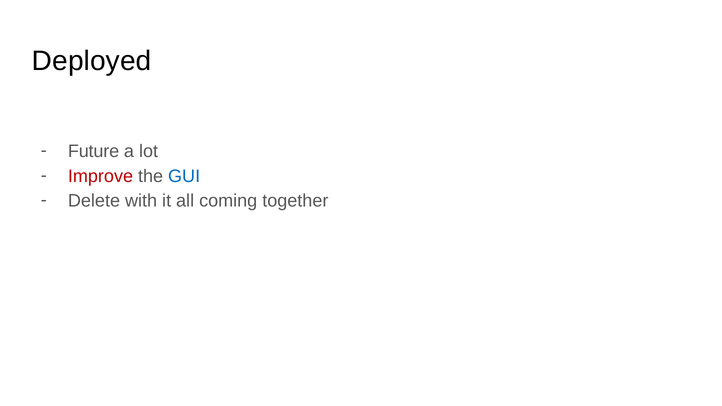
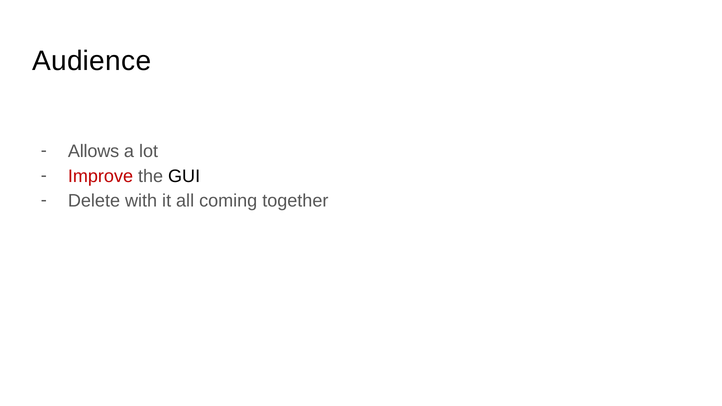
Deployed: Deployed -> Audience (92, 61)
Future: Future -> Allows (94, 151)
GUI colour: blue -> black (184, 176)
